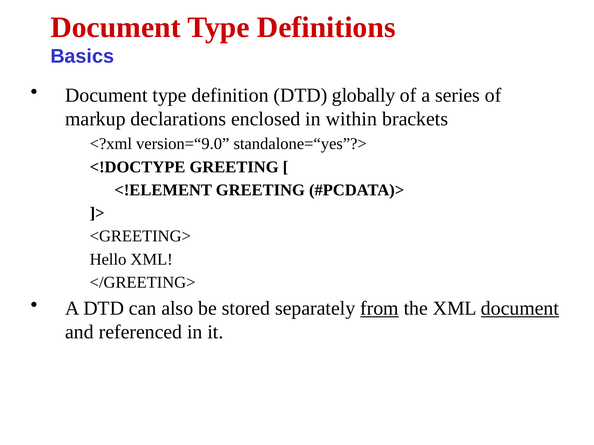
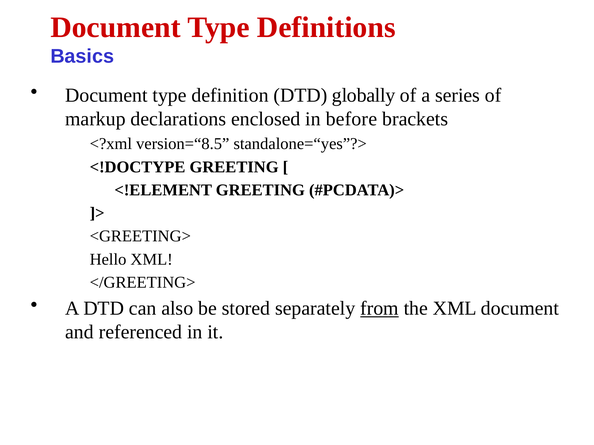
within: within -> before (351, 119)
version=“9.0: version=“9.0 -> version=“8.5 (183, 144)
document underline: present -> none (520, 309)
